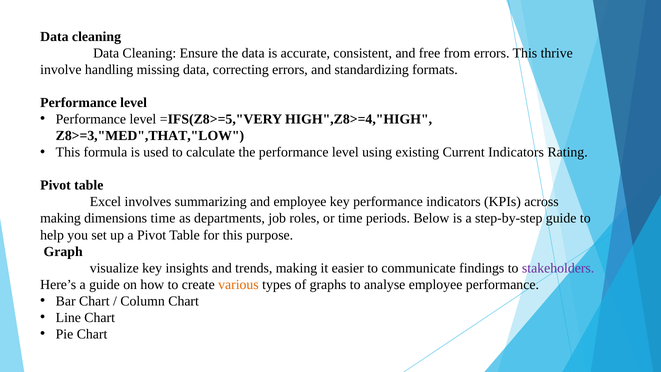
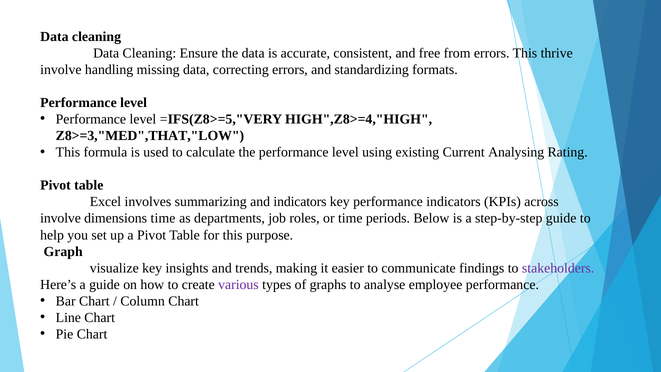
Current Indicators: Indicators -> Analysing (516, 152)
and employee: employee -> indicators (300, 202)
making: making -> involve (61, 218)
various colour: orange -> purple (238, 284)
